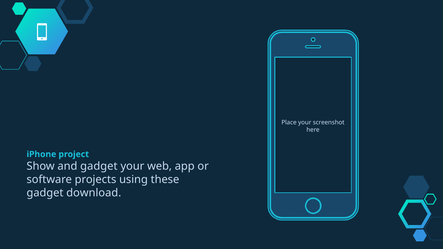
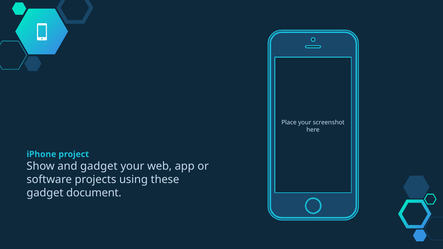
download: download -> document (94, 193)
